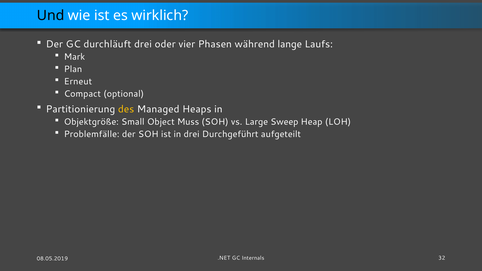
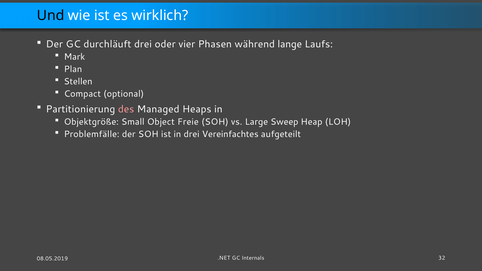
Erneut: Erneut -> Stellen (78, 82)
des colour: yellow -> pink (126, 109)
Muss: Muss -> Freie (188, 122)
Durchgeführt: Durchgeführt -> Vereinfachtes (230, 134)
